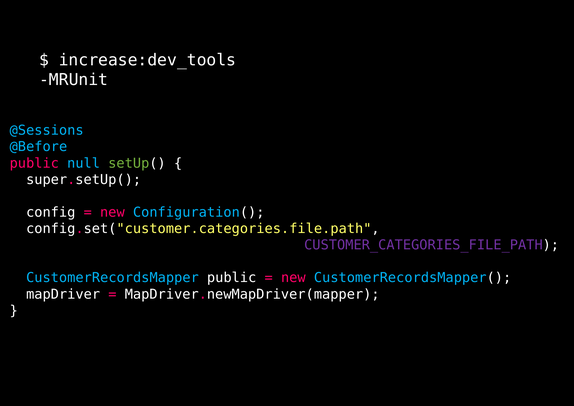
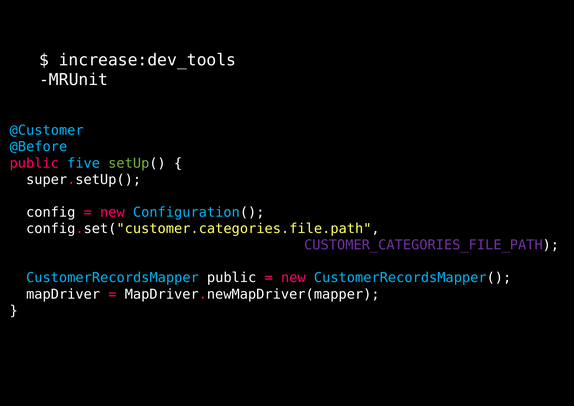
@Sessions: @Sessions -> @Customer (47, 130)
null: null -> five (84, 163)
